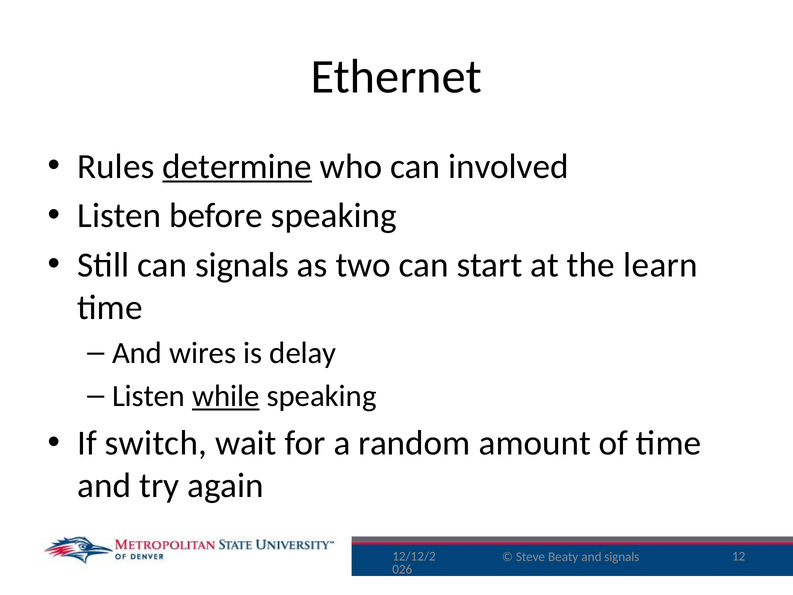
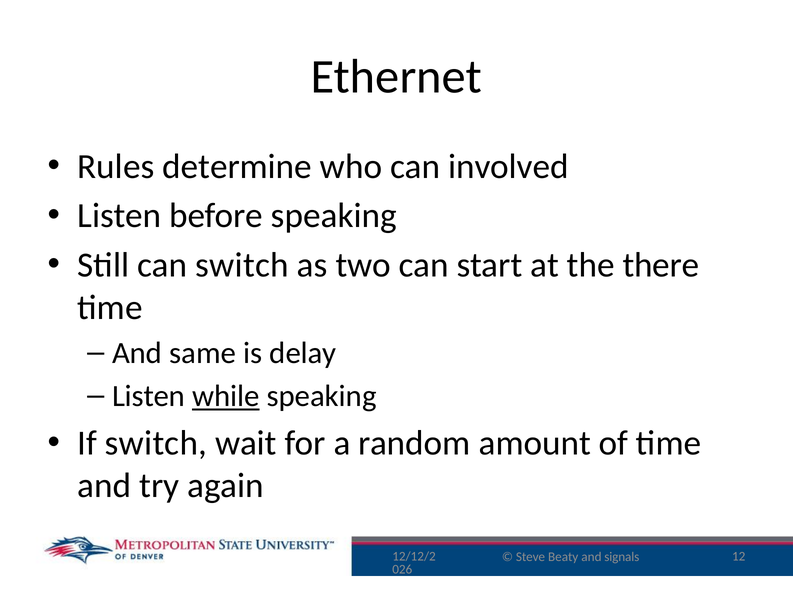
determine underline: present -> none (237, 166)
can signals: signals -> switch (242, 265)
learn: learn -> there (661, 265)
wires: wires -> same (203, 353)
